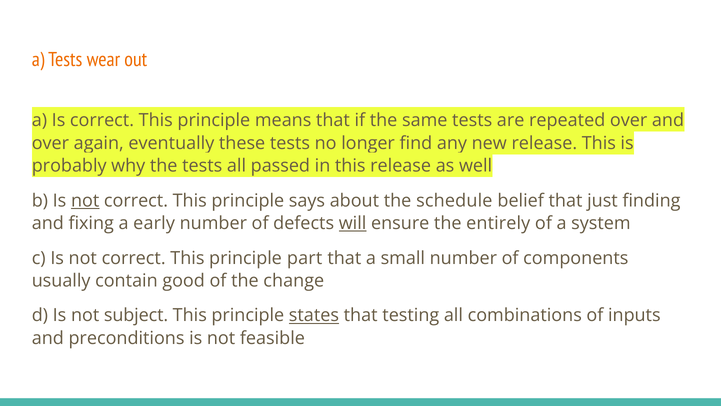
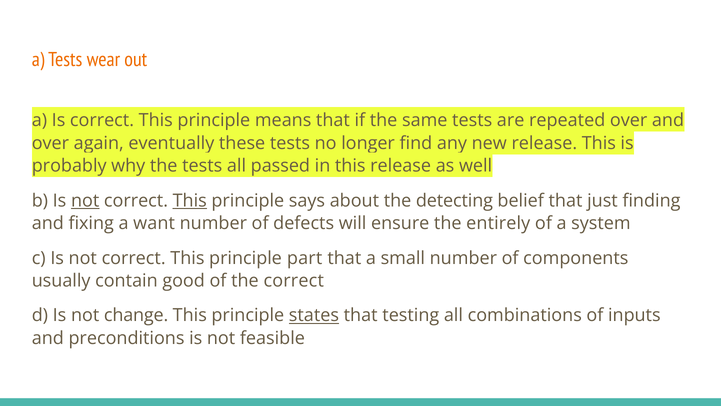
This underline: none -> present (190, 200)
schedule: schedule -> detecting (454, 200)
early: early -> want (154, 223)
will underline: present -> none (353, 223)
the change: change -> correct (294, 280)
subject: subject -> change (136, 315)
